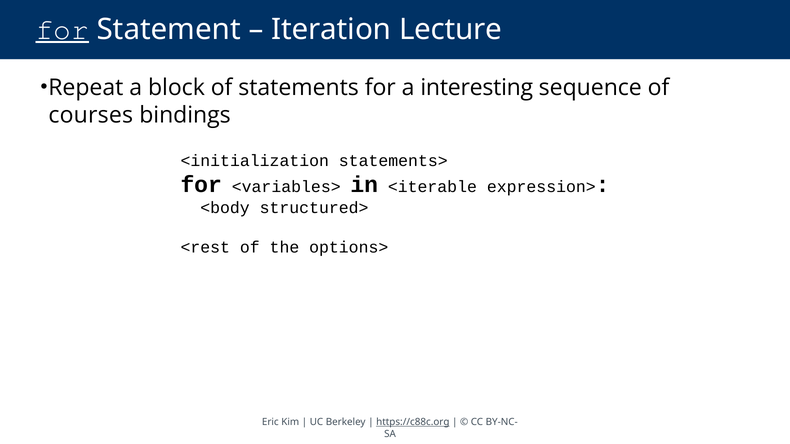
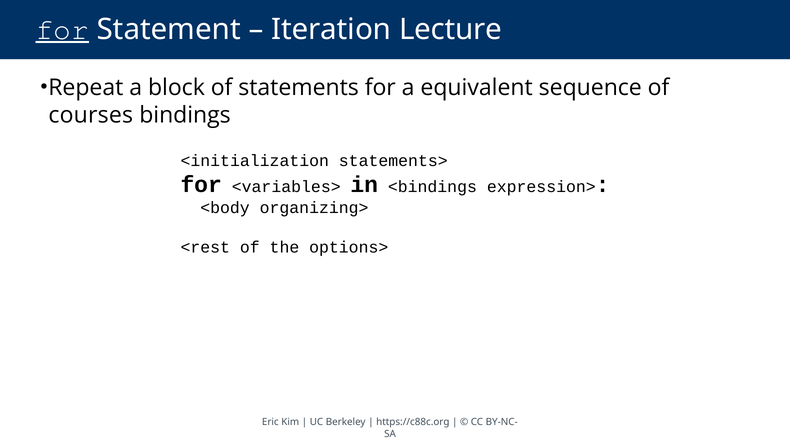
interesting: interesting -> equivalent (477, 88)
<iterable: <iterable -> <bindings (432, 187)
structured>: structured> -> organizing> (314, 208)
https://c88c.org underline: present -> none (413, 422)
